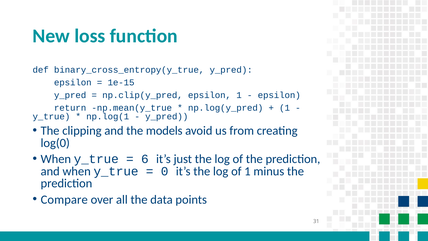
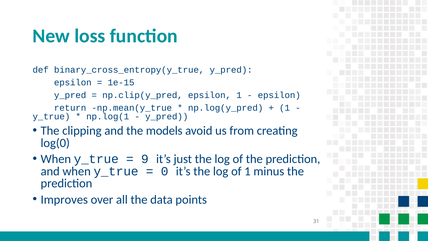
6: 6 -> 9 (145, 159)
Compare: Compare -> Improves (64, 199)
